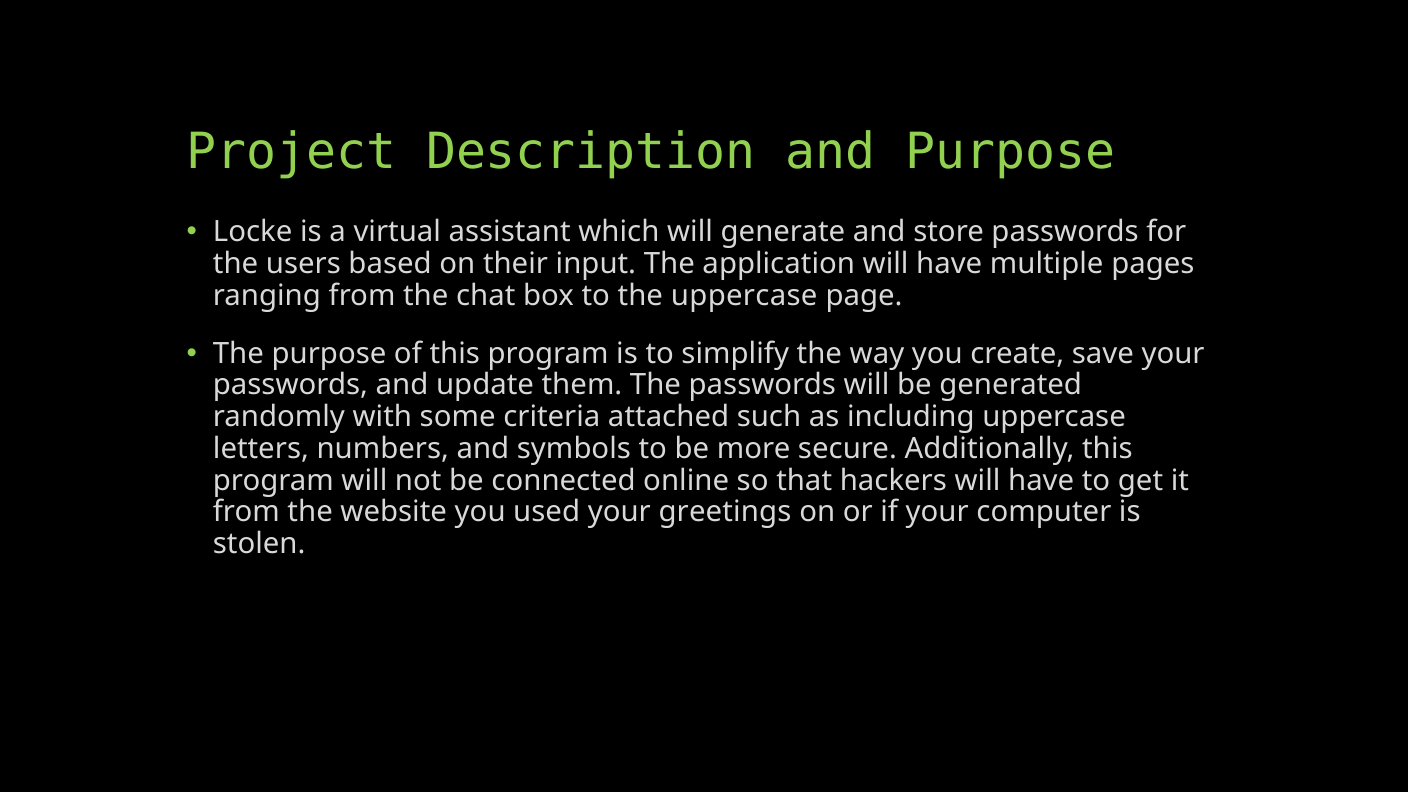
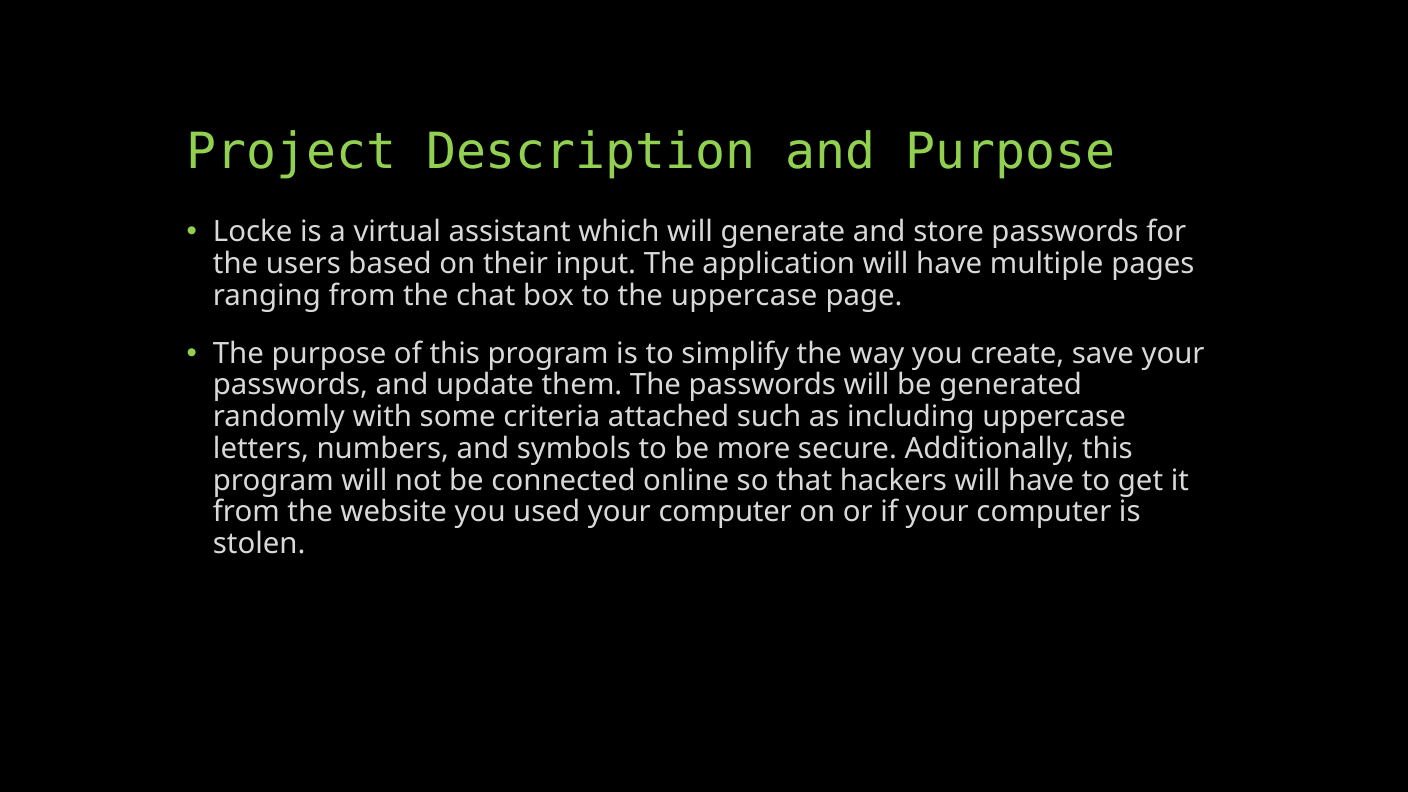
used your greetings: greetings -> computer (725, 512)
